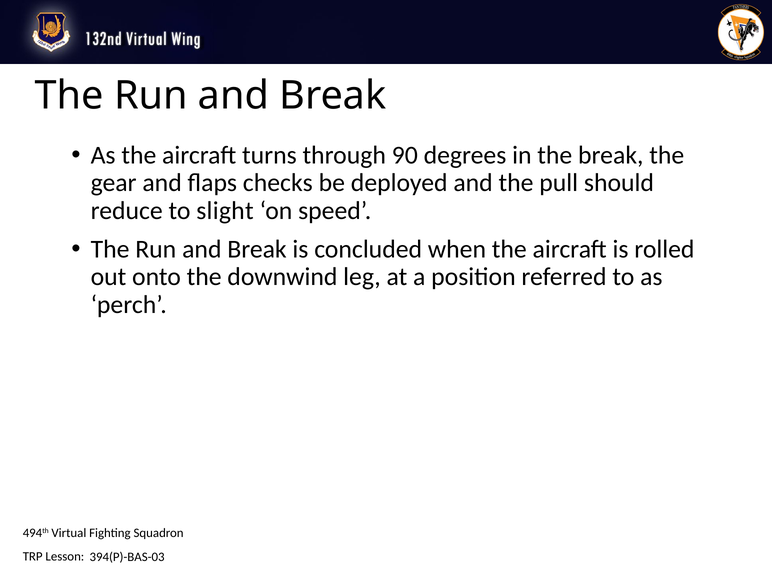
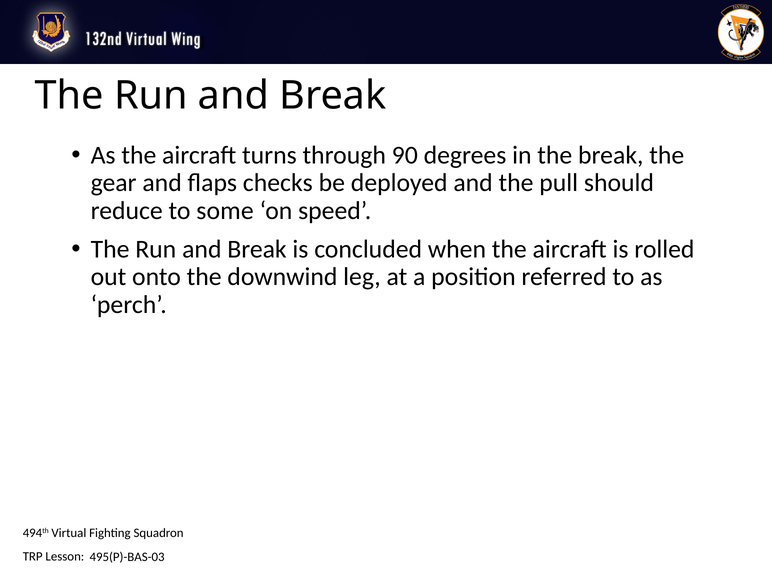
slight: slight -> some (225, 211)
394(P)-BAS-03: 394(P)-BAS-03 -> 495(P)-BAS-03 (127, 557)
